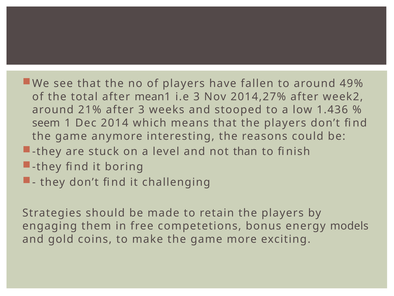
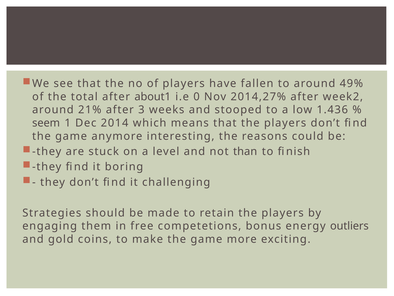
mean1: mean1 -> about1 (153, 97)
i.e 3: 3 -> 0 (197, 97)
models: models -> outliers (349, 226)
